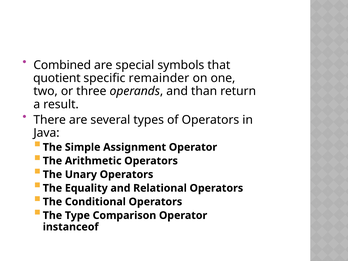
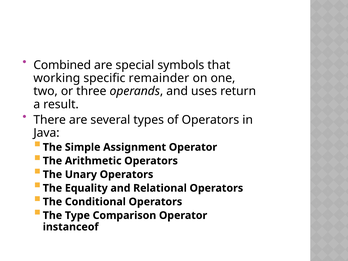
quotient: quotient -> working (57, 78)
than: than -> uses (204, 91)
